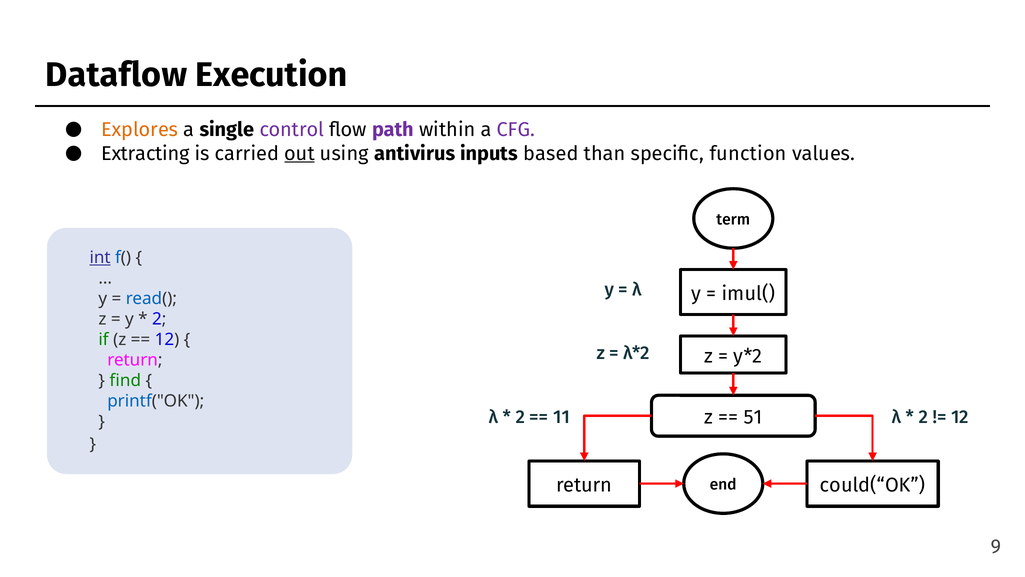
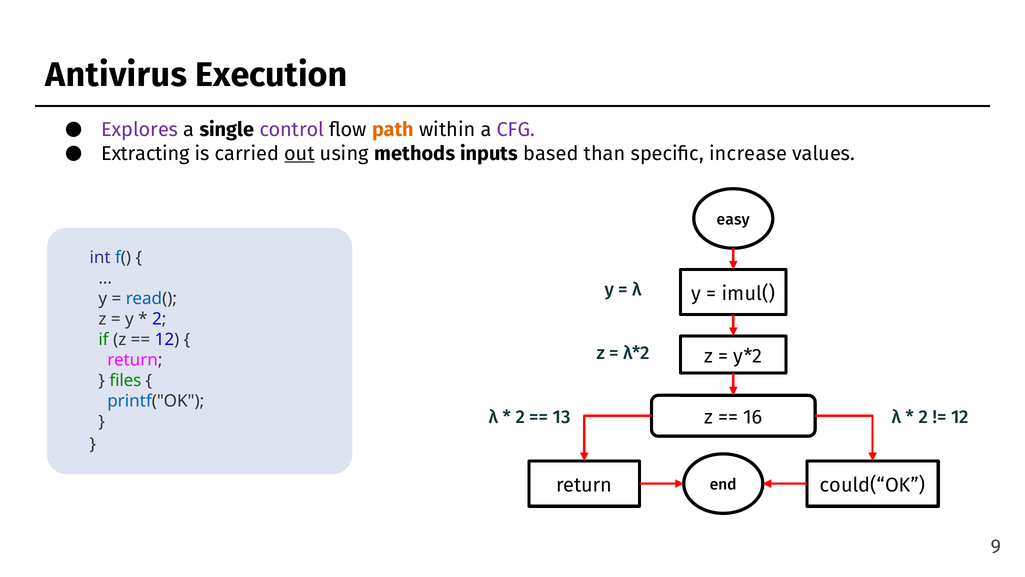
Dataflow: Dataflow -> Antivirus (116, 75)
Explores colour: orange -> purple (140, 129)
path colour: purple -> orange (393, 129)
antivirus: antivirus -> methods (415, 153)
function: function -> increase (748, 153)
term: term -> easy (733, 219)
int underline: present -> none (100, 257)
find: find -> files (125, 380)
51: 51 -> 16 (753, 417)
11: 11 -> 13 (562, 417)
